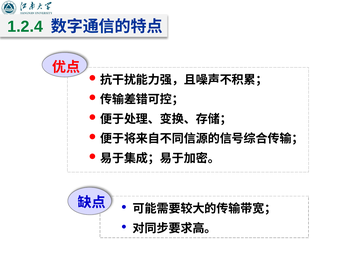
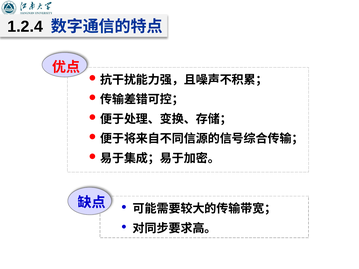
1.2.4 colour: green -> black (25, 27)
